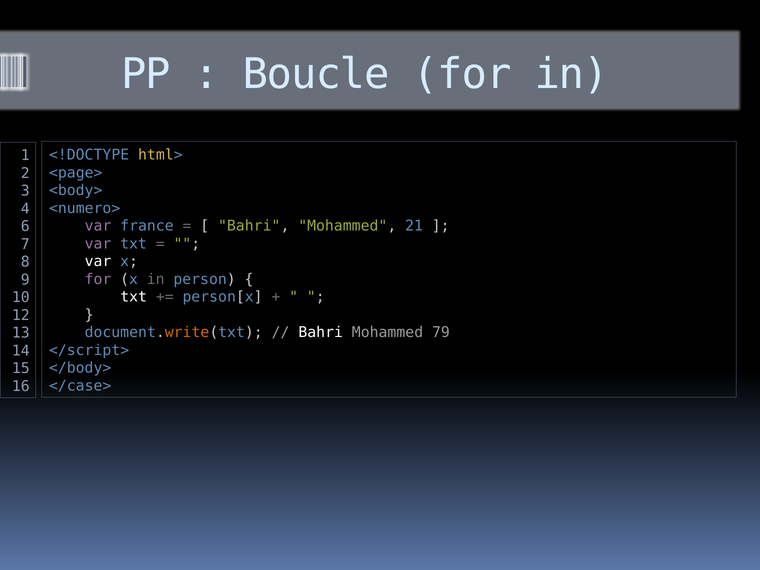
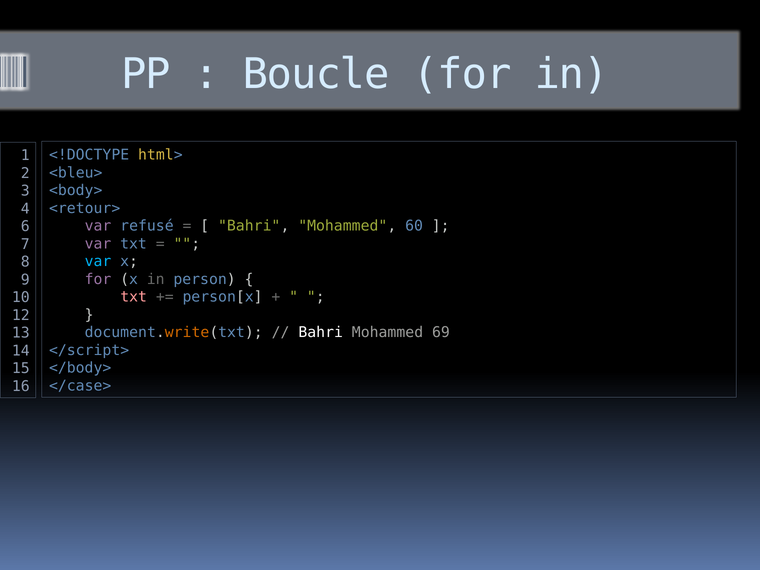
<page>: <page> -> <bleu> (76, 173)
<numero>: <numero> -> <retour> (85, 208)
france: france -> refusé (147, 226)
21: 21 -> 60 (414, 226)
var colour: white -> light blue (98, 261)
txt colour: white -> pink (134, 297)
79: 79 -> 69 (441, 332)
